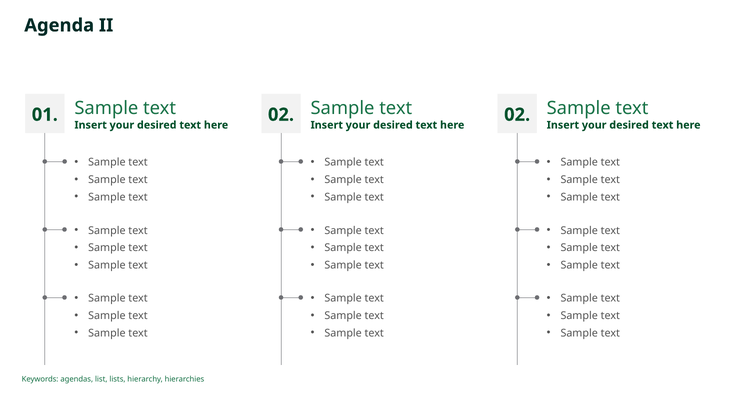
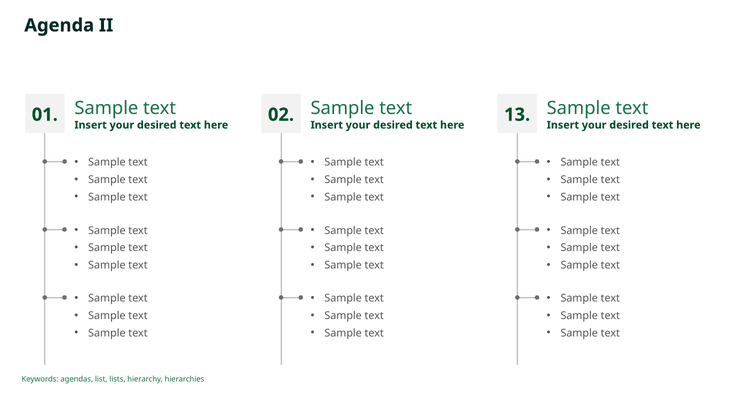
02 02: 02 -> 13 (517, 115)
